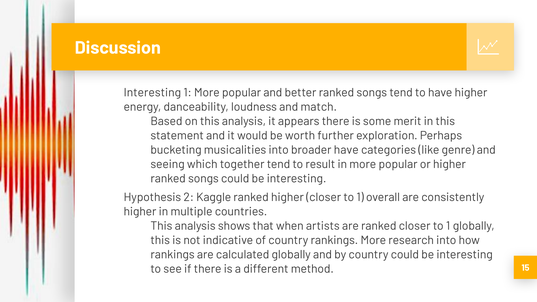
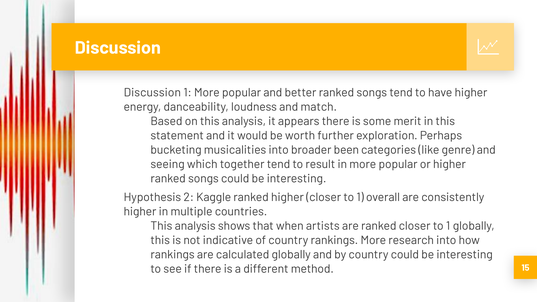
Interesting: Interesting -> Discussion (152, 93)
broader have: have -> been (346, 150)
